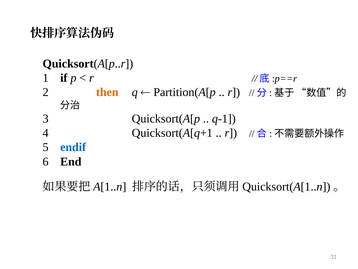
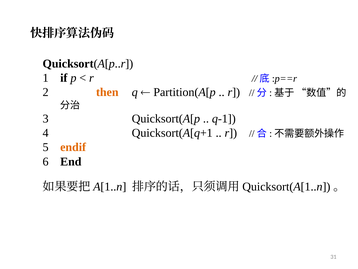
endif colour: blue -> orange (73, 147)
